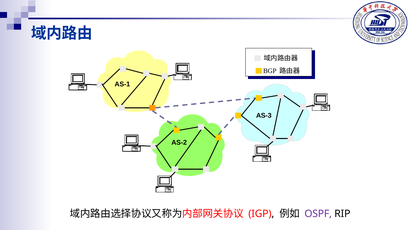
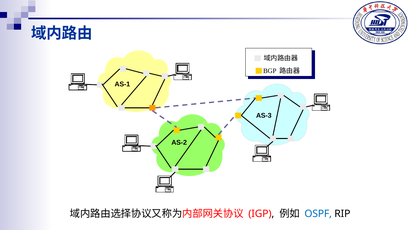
OSPF colour: purple -> blue (318, 214)
